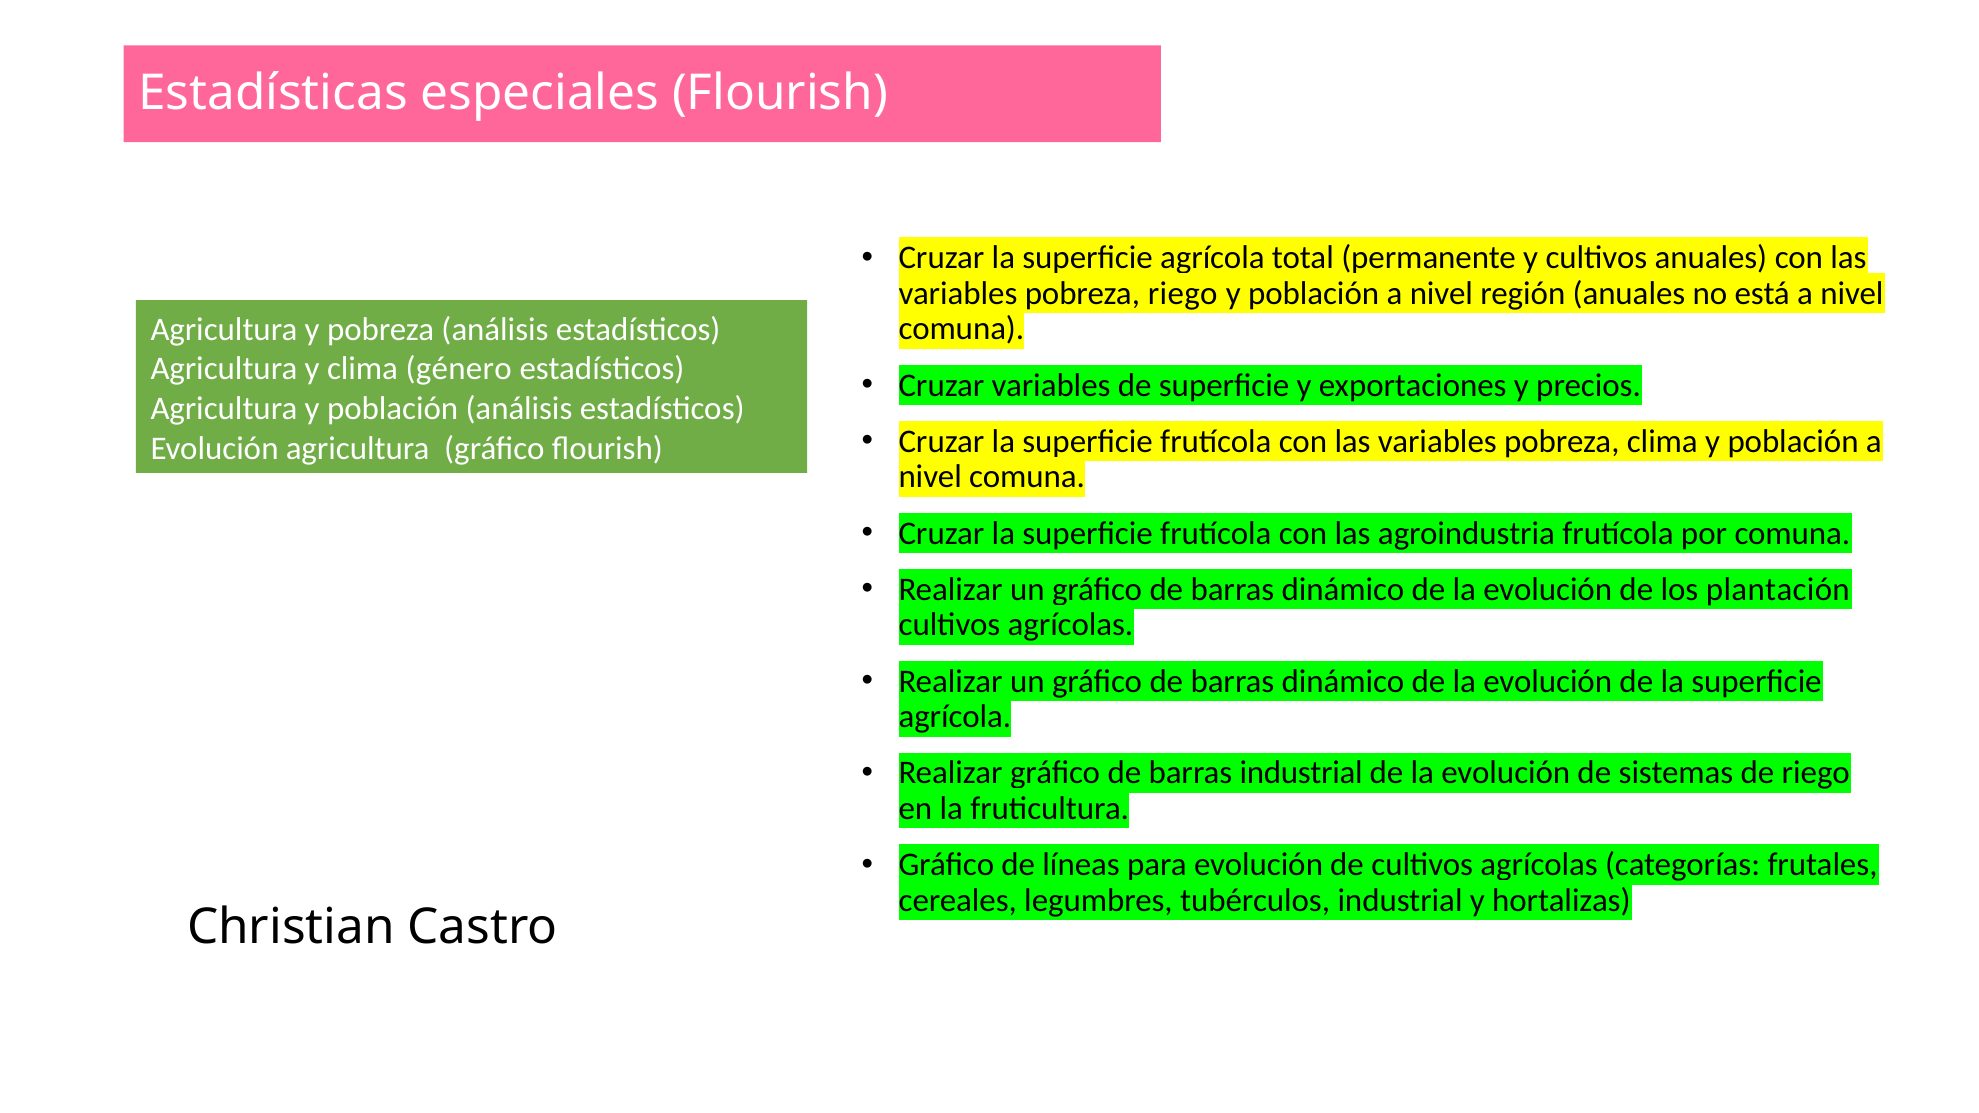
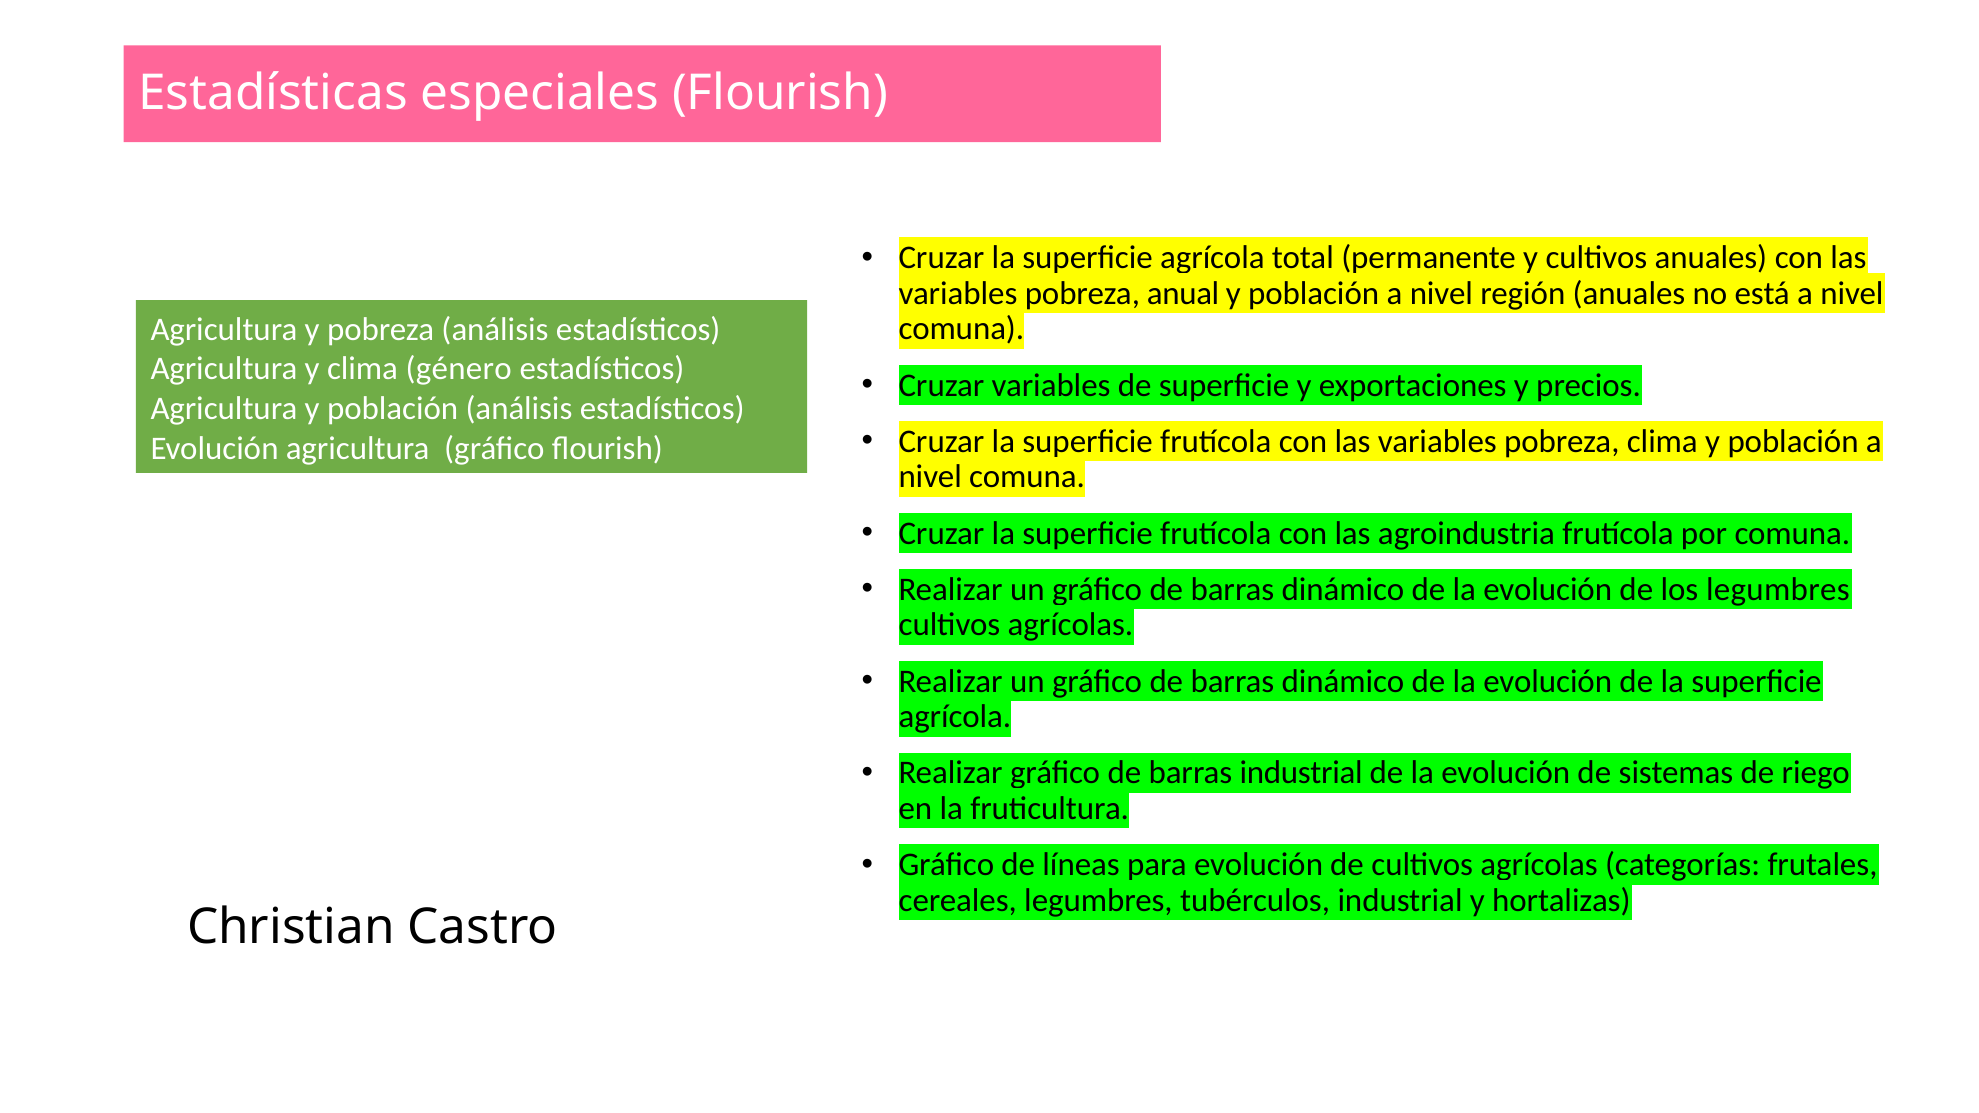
pobreza riego: riego -> anual (1183, 293)
los plantación: plantación -> legumbres (1778, 589)
